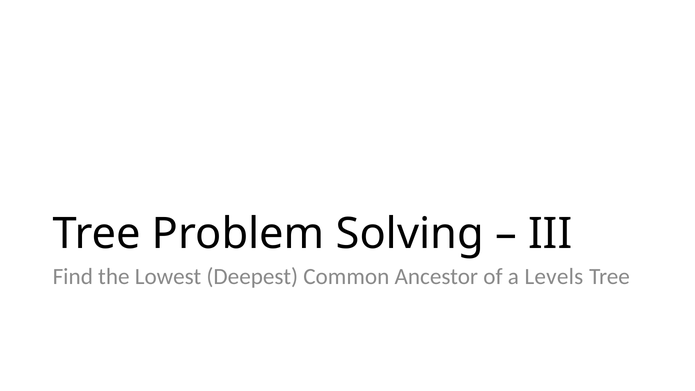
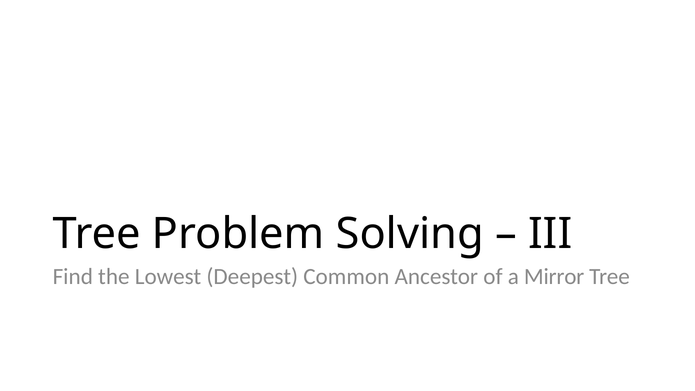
Levels: Levels -> Mirror (554, 277)
